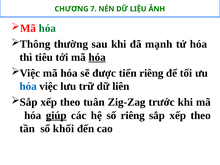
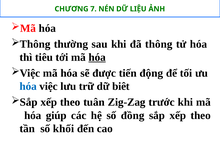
hóa colour: green -> black (47, 28)
mạnh: mạnh -> thông (159, 44)
tiến riêng: riêng -> động (151, 73)
liên: liên -> biêt (121, 86)
giúp underline: present -> none (56, 115)
số riêng: riêng -> đồng (133, 115)
